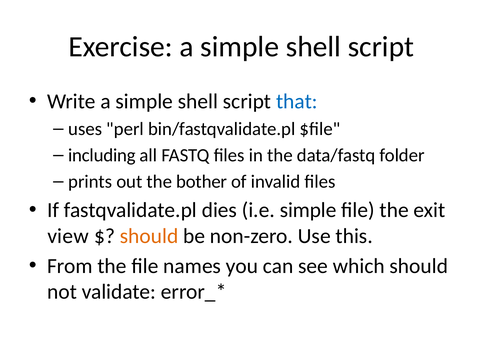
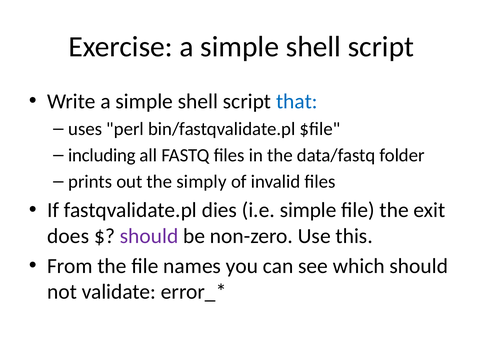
bother: bother -> simply (201, 182)
view: view -> does (68, 236)
should colour: orange -> purple (149, 236)
